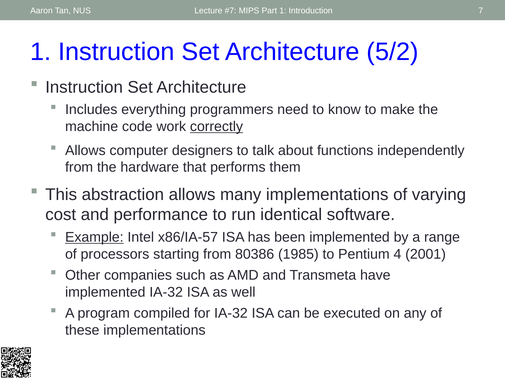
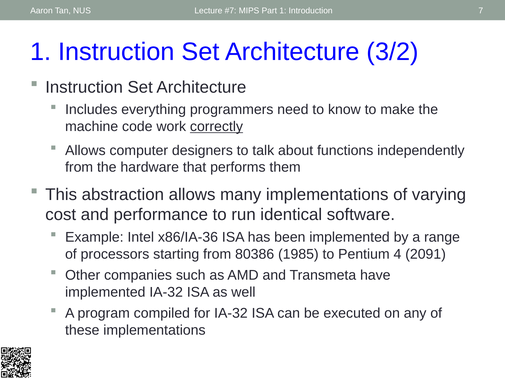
5/2: 5/2 -> 3/2 (393, 52)
Example underline: present -> none (94, 237)
x86/IA-57: x86/IA-57 -> x86/IA-36 (188, 237)
2001: 2001 -> 2091 (426, 254)
